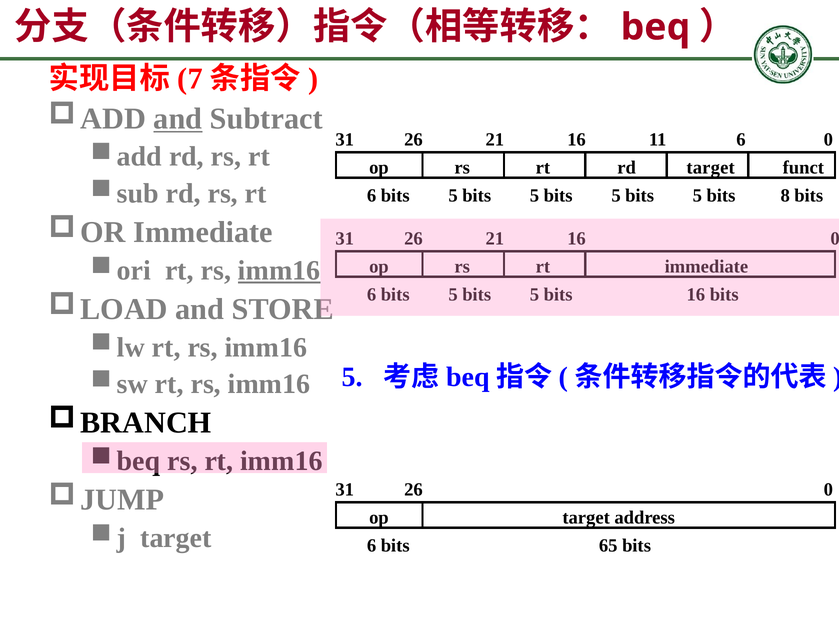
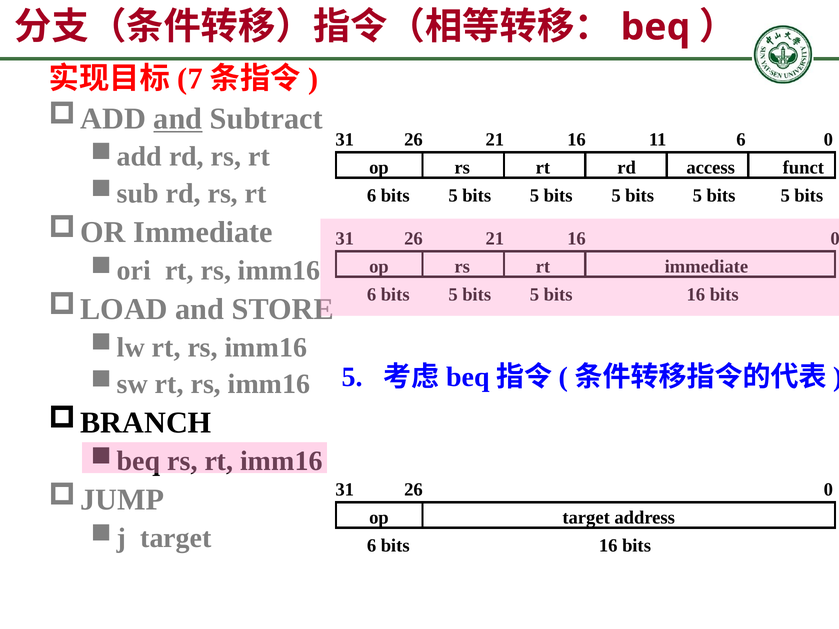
rd target: target -> access (711, 168)
6 bits 8: 8 -> 5 (785, 196)
imm16 underline: present -> none (279, 271)
65: 65 -> 16 (608, 546)
